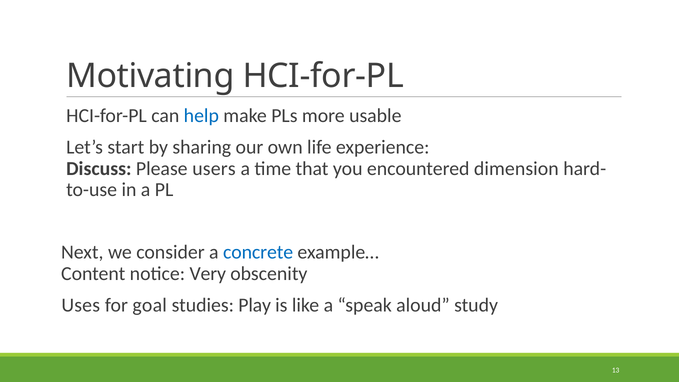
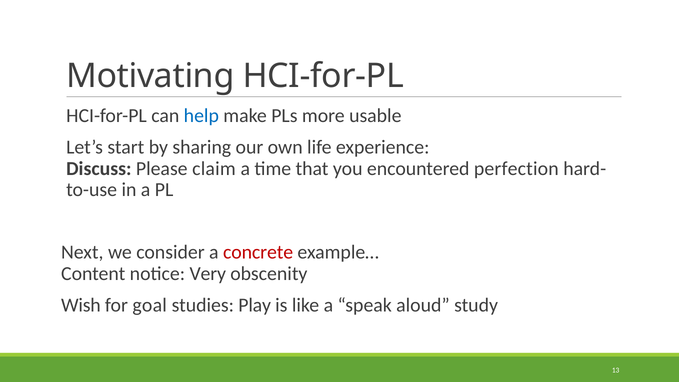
users: users -> claim (214, 168)
dimension: dimension -> perfection (516, 168)
concrete colour: blue -> red (258, 252)
Uses: Uses -> Wish (81, 305)
